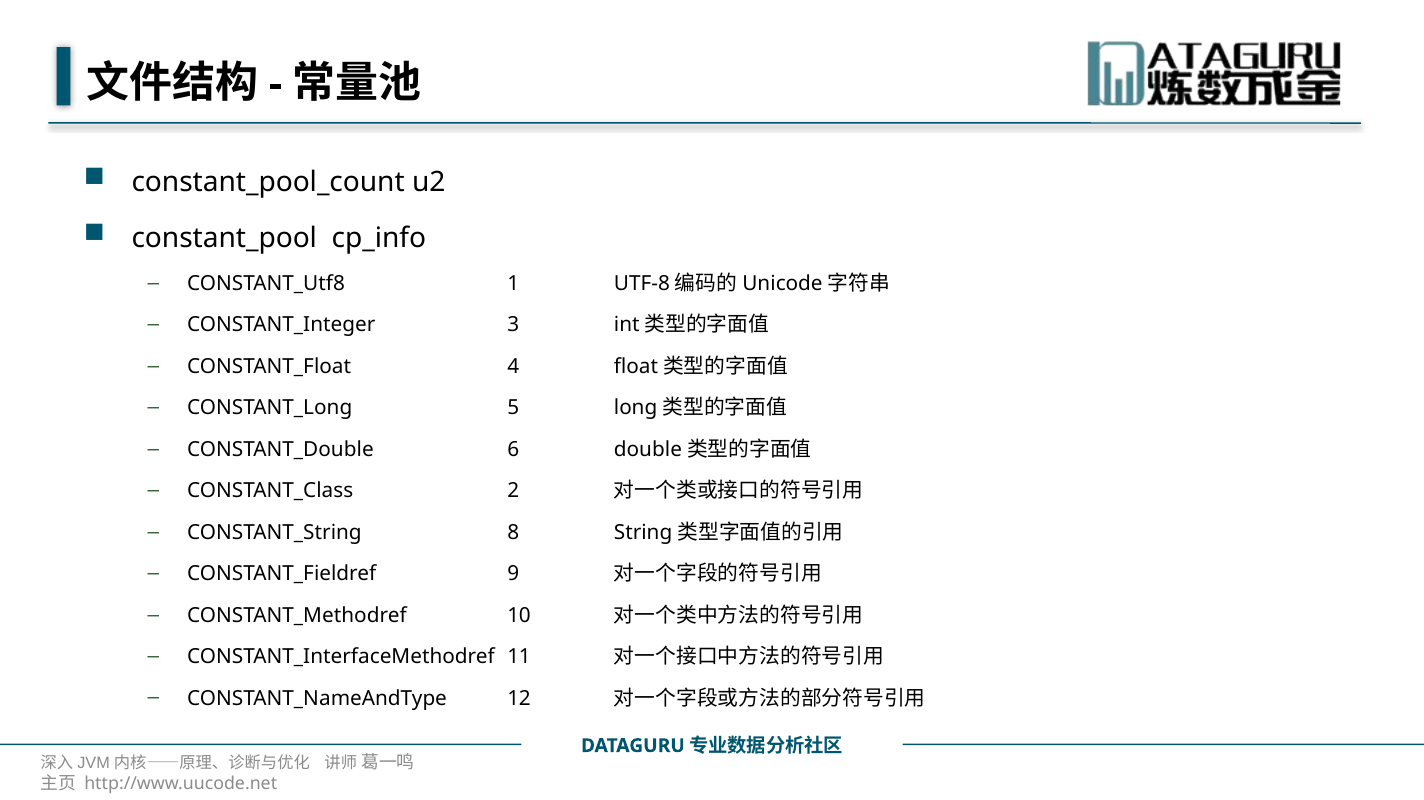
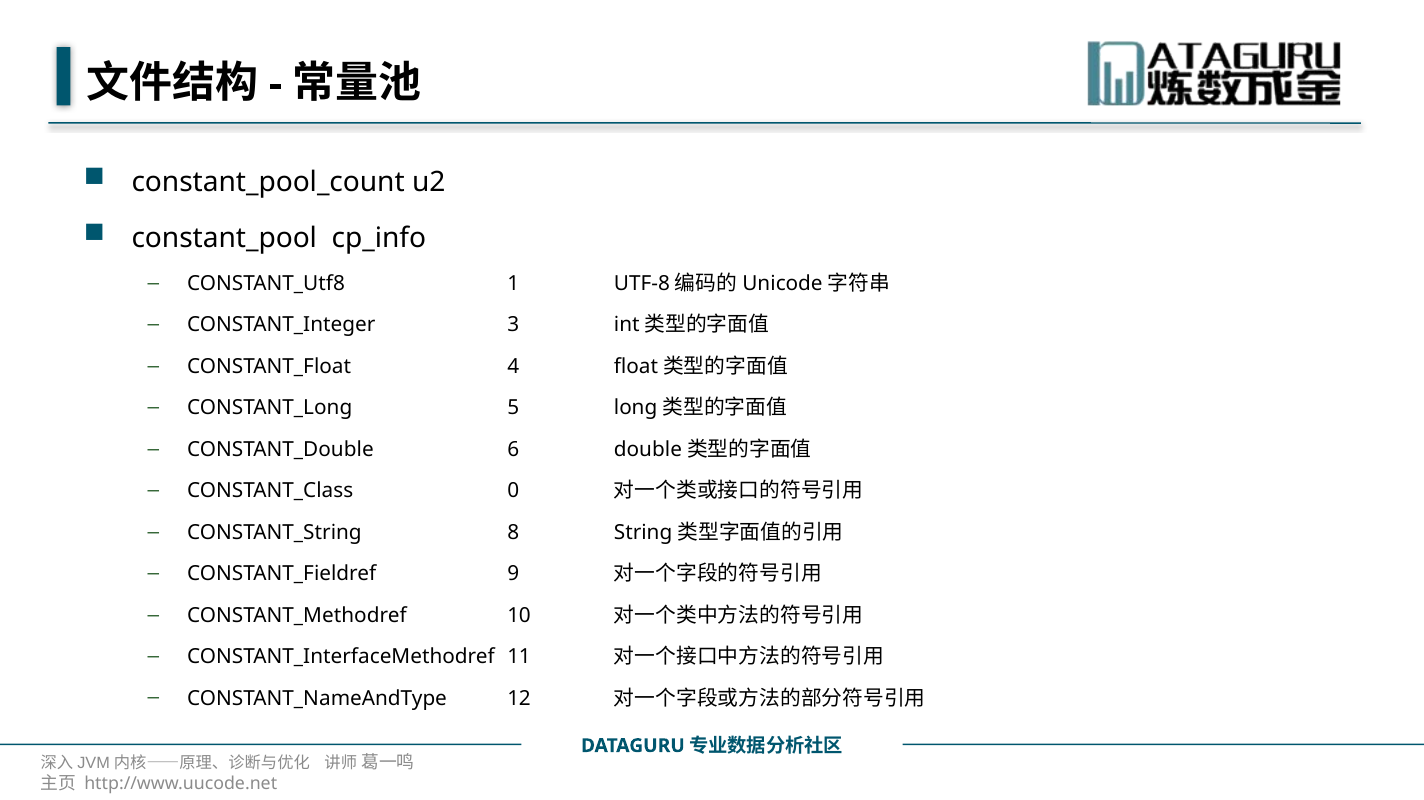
2: 2 -> 0 (513, 491)
